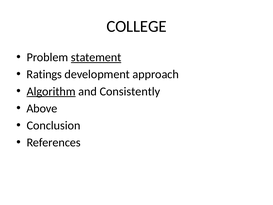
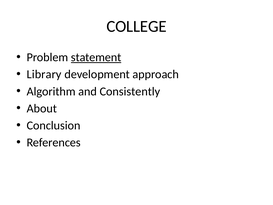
Ratings: Ratings -> Library (44, 74)
Algorithm underline: present -> none (51, 91)
Above: Above -> About (42, 108)
